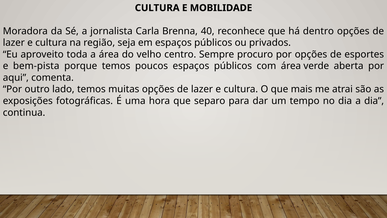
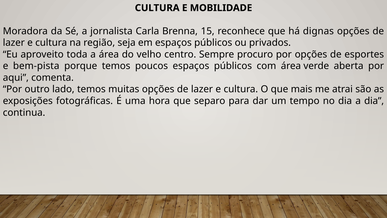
40: 40 -> 15 (208, 31)
dentro: dentro -> dignas (318, 31)
